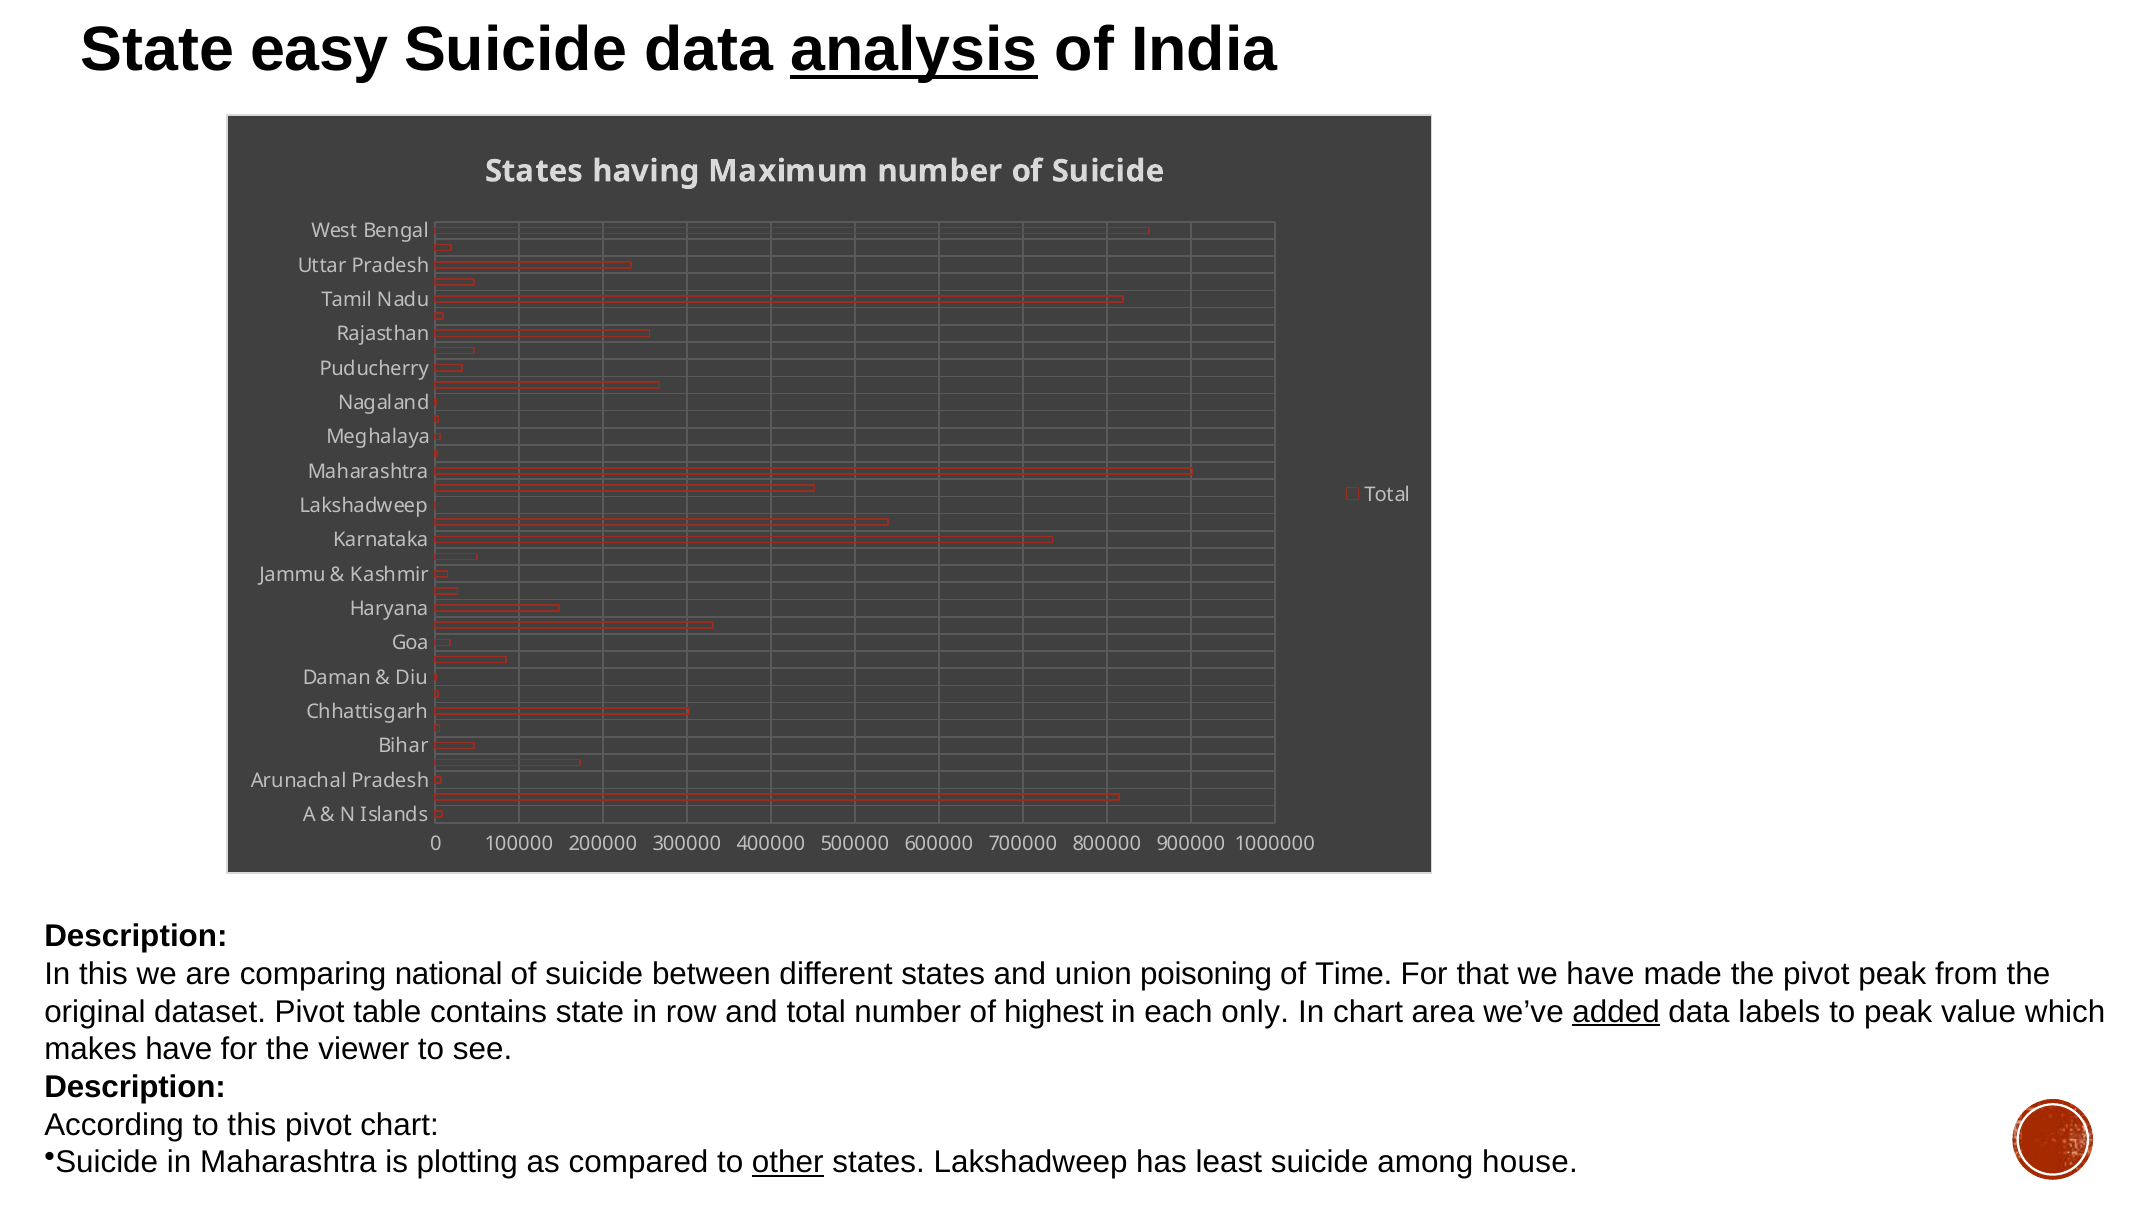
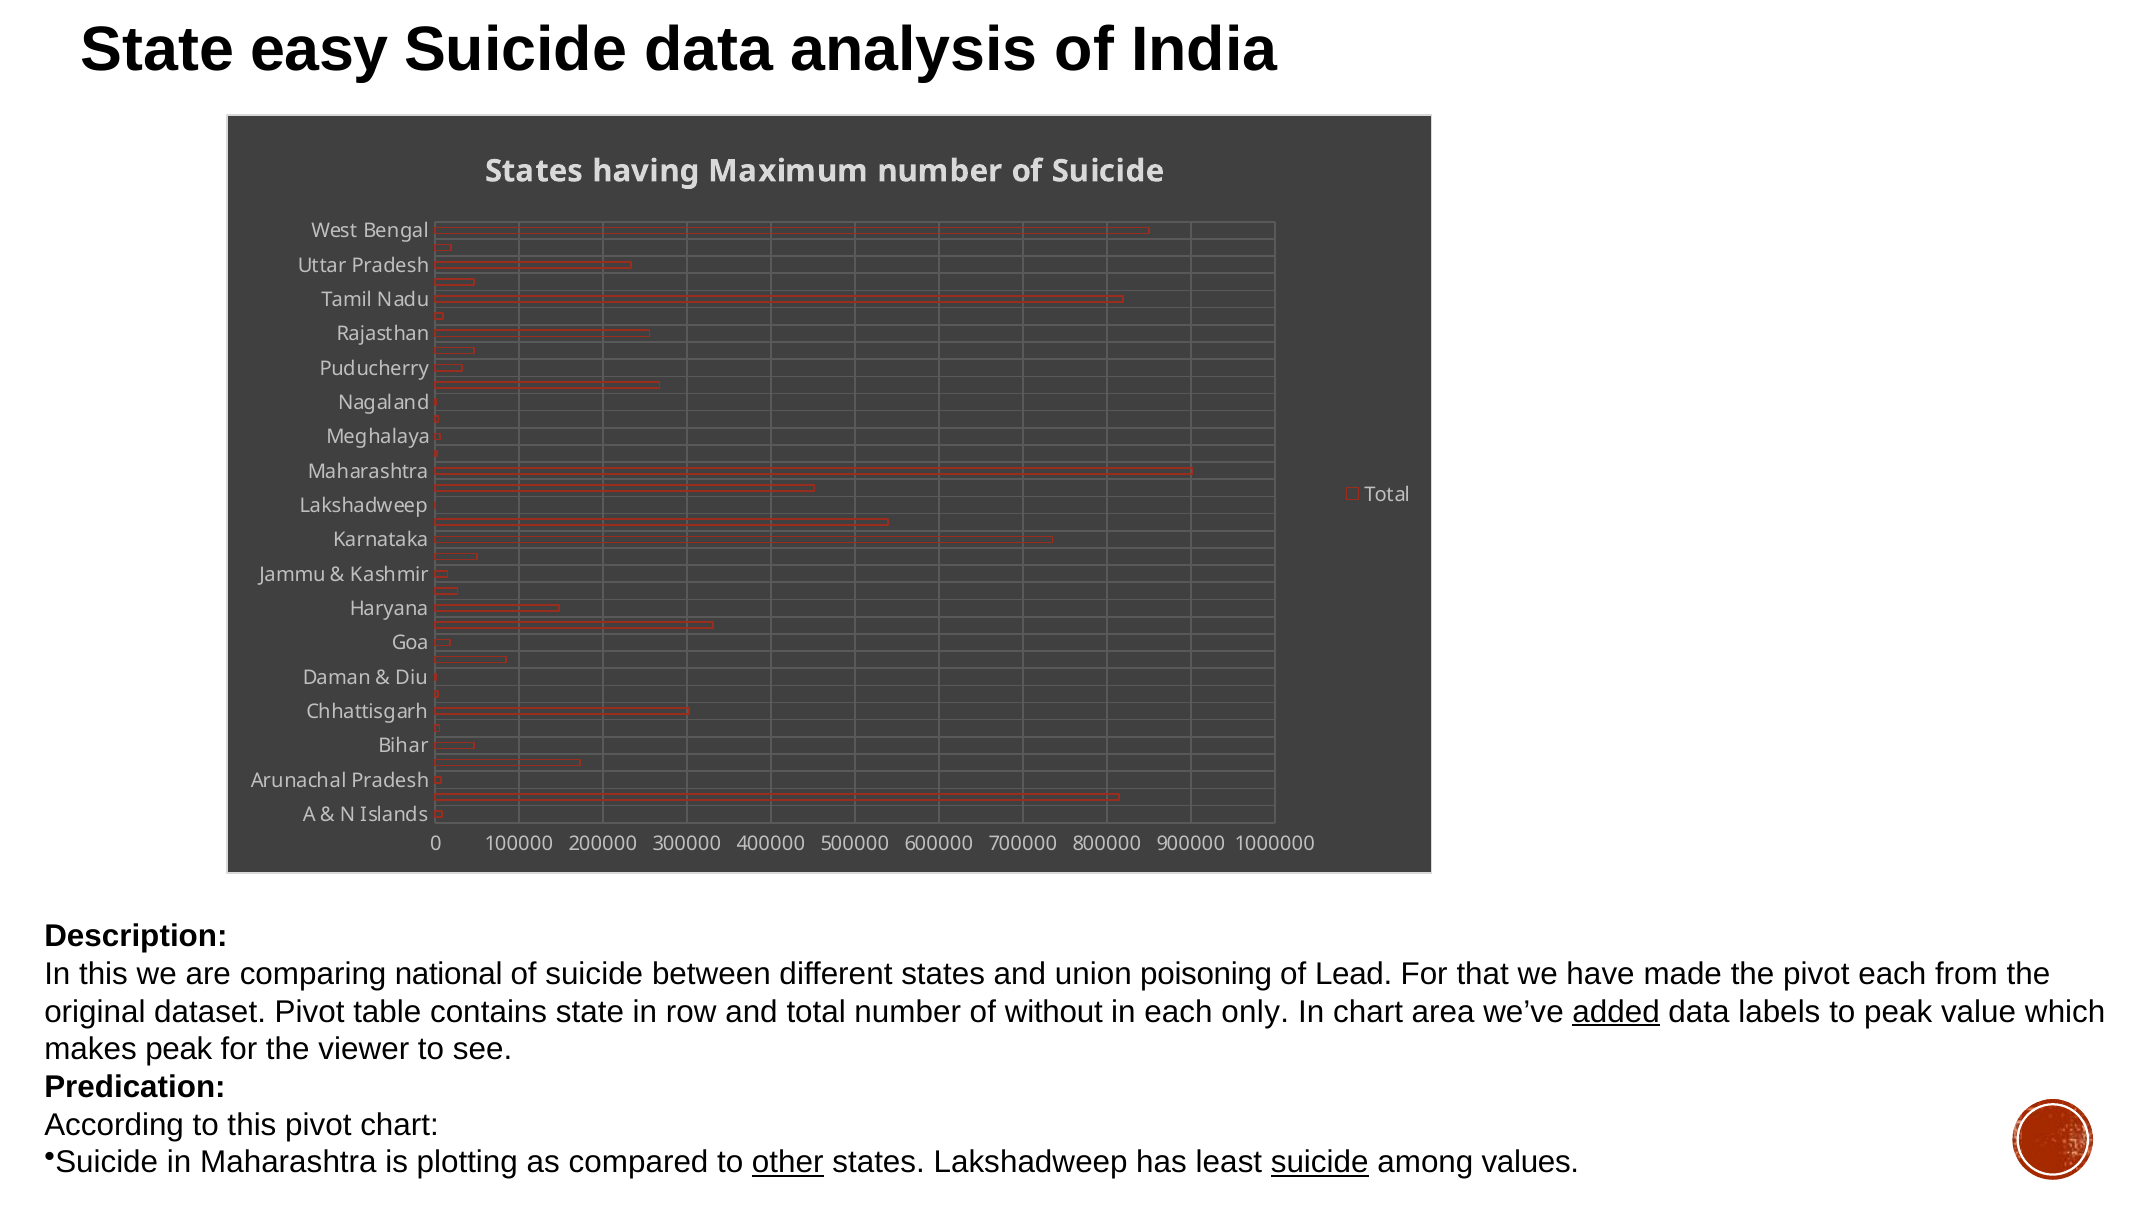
analysis underline: present -> none (914, 50)
Time: Time -> Lead (1354, 975)
pivot peak: peak -> each (1892, 975)
highest: highest -> without (1054, 1012)
makes have: have -> peak (179, 1050)
Description: Description -> Predication (135, 1088)
suicide underline: none -> present (1320, 1163)
house: house -> values (1530, 1163)
